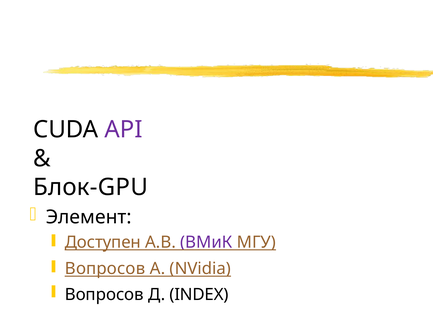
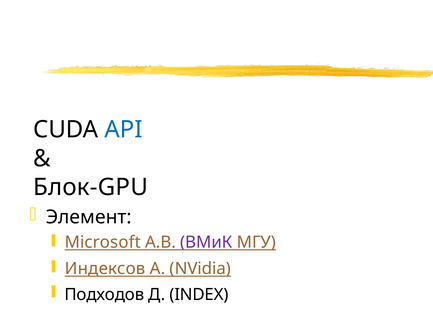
API colour: purple -> blue (124, 129)
Доступен: Доступен -> Microsoft (103, 242)
Вопросов: Вопросов -> Индексов (105, 268)
Вопросов: Вопросов -> Подходов (104, 294)
